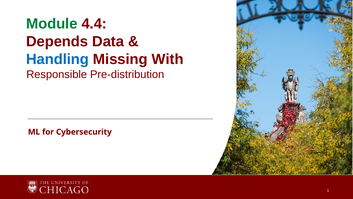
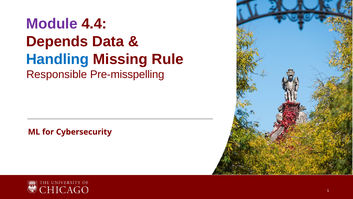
Module colour: green -> purple (52, 24)
With: With -> Rule (168, 59)
Pre-distribution: Pre-distribution -> Pre-misspelling (127, 74)
